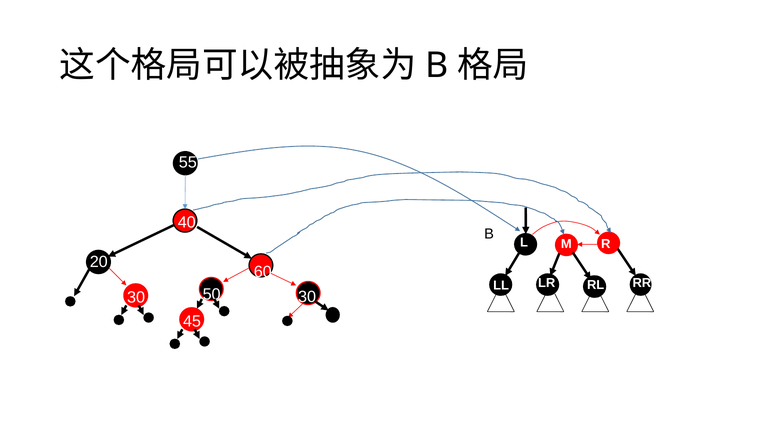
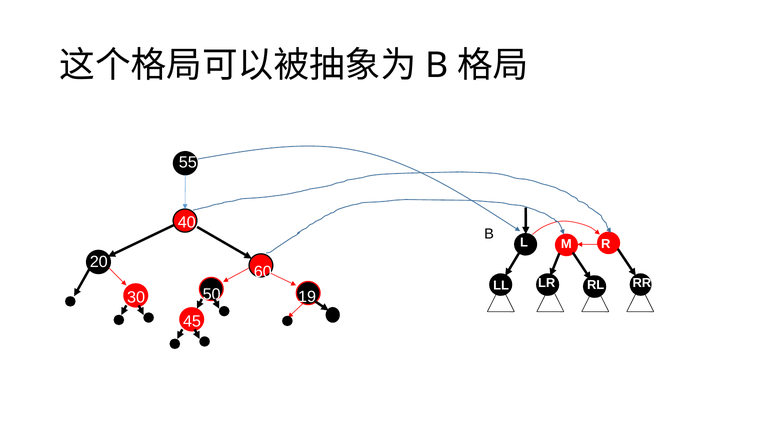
30: 30 -> 19 (307, 297)
